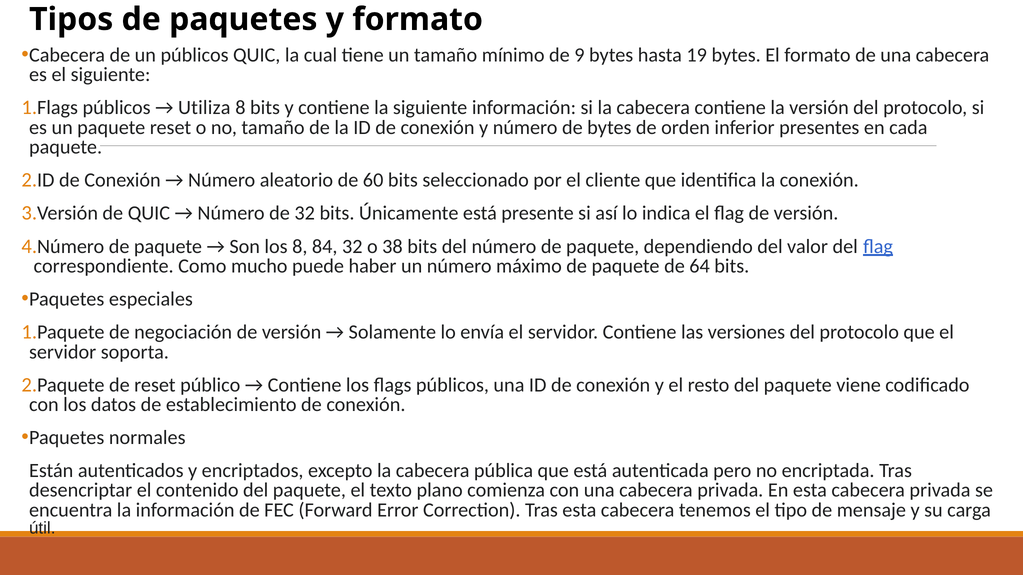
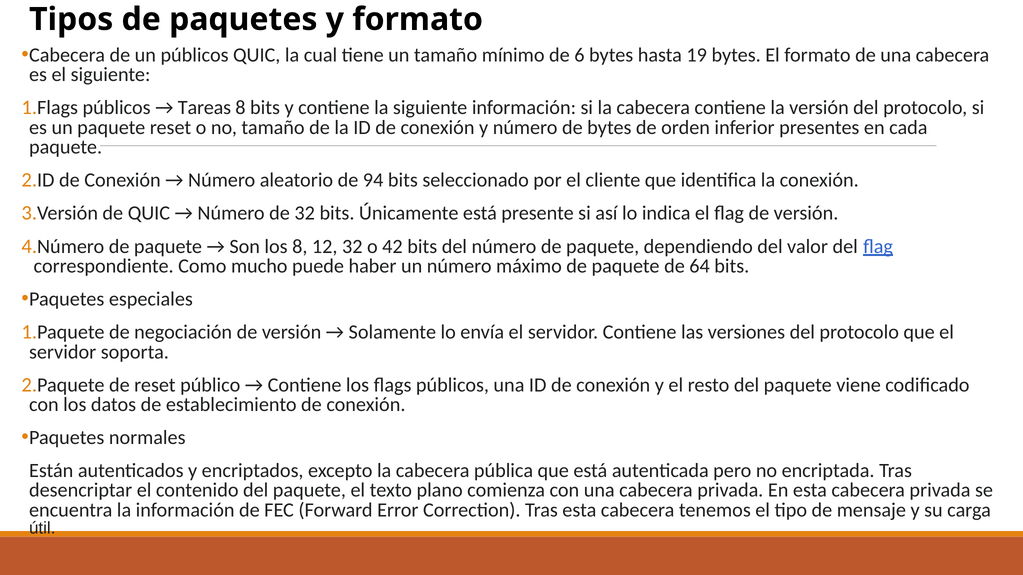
9: 9 -> 6 (579, 55)
Utiliza: Utiliza -> Tareas (204, 108)
60: 60 -> 94 (373, 180)
84: 84 -> 12 (325, 247)
38: 38 -> 42 (392, 247)
